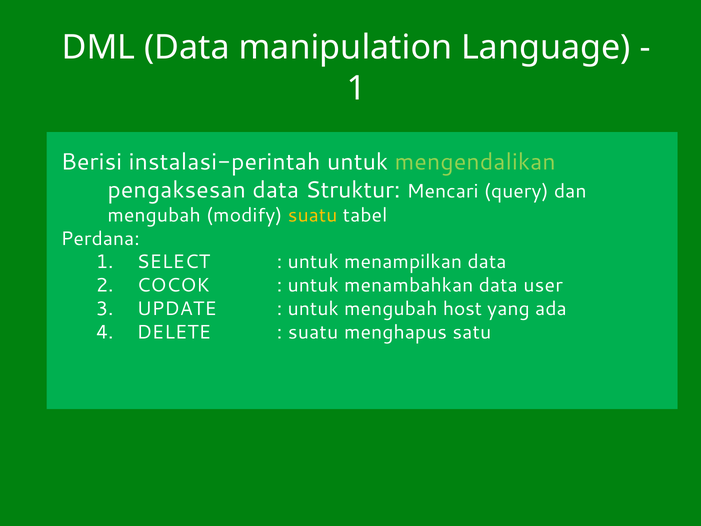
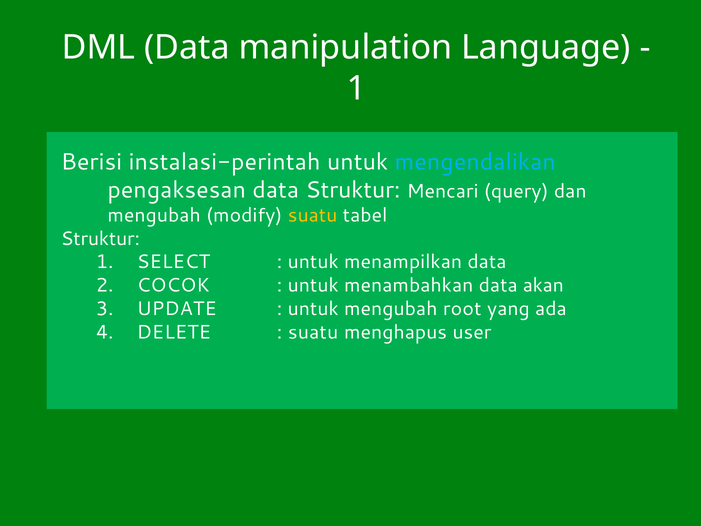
mengendalikan colour: light green -> light blue (475, 162)
Perdana: Perdana -> Struktur (100, 239)
user: user -> akan (543, 285)
host: host -> root (462, 309)
satu: satu -> user (472, 332)
